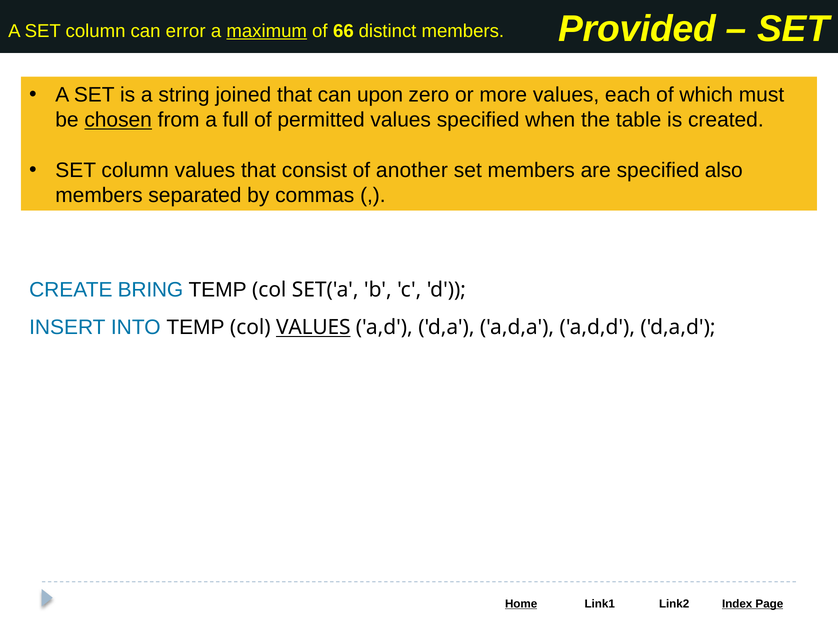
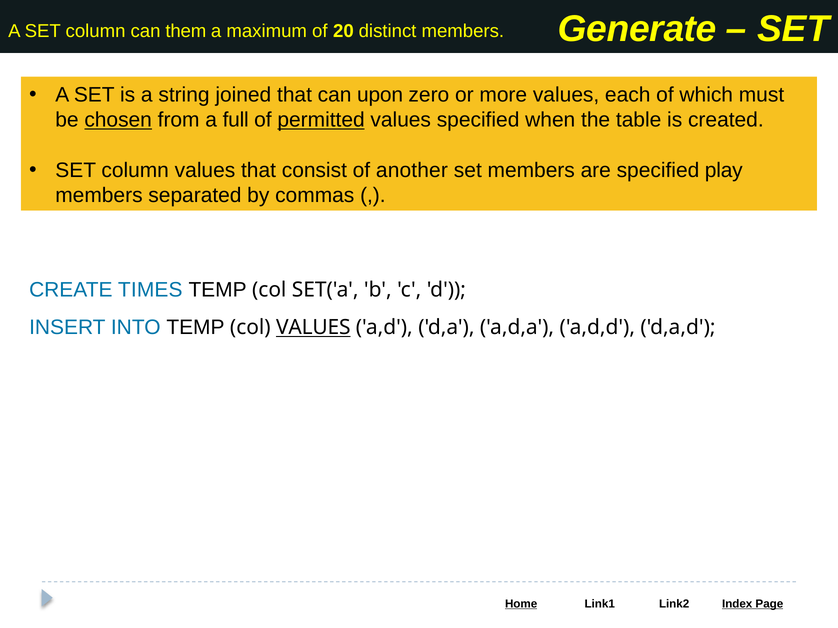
Provided: Provided -> Generate (637, 29)
error: error -> them (186, 31)
maximum underline: present -> none (267, 31)
66: 66 -> 20 (343, 31)
permitted underline: none -> present (321, 120)
also: also -> play (724, 170)
BRING: BRING -> TIMES (150, 290)
